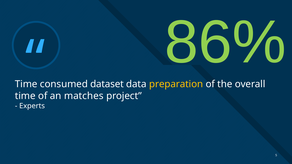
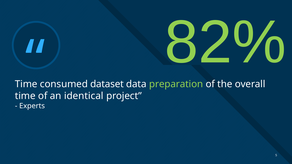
86%: 86% -> 82% (225, 43)
preparation colour: yellow -> light green (176, 84)
matches: matches -> identical (84, 96)
